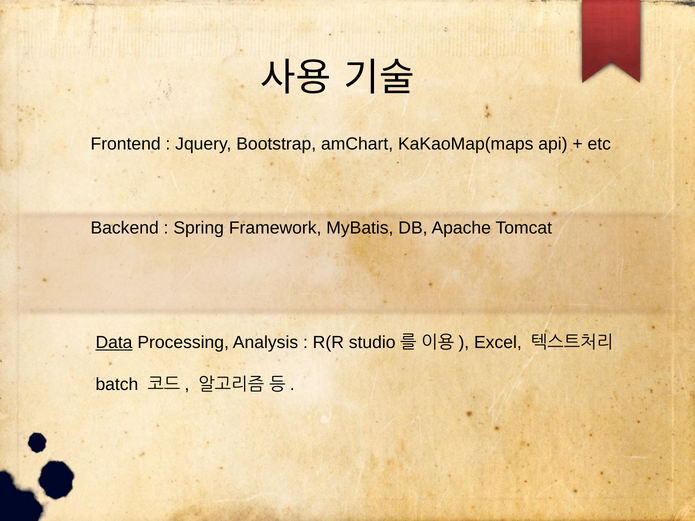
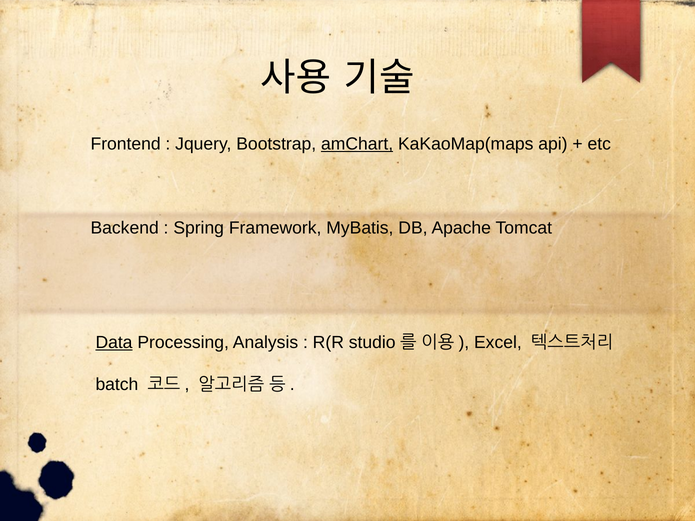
amChart underline: none -> present (357, 144)
